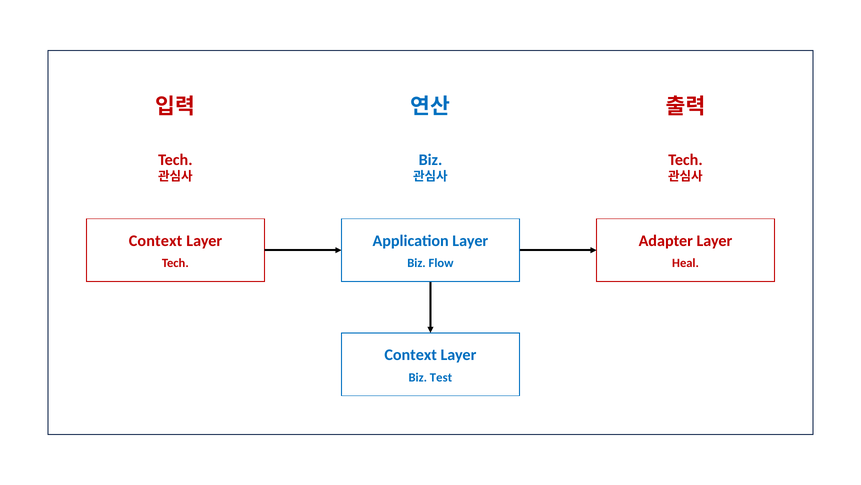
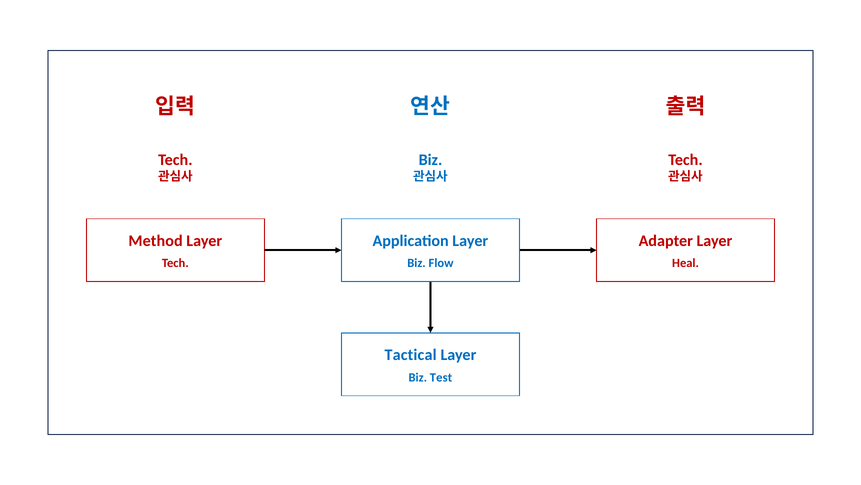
Context: Context -> Method (156, 241)
Context: Context -> Tactical (411, 355)
